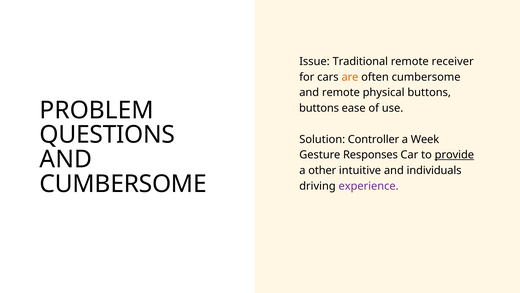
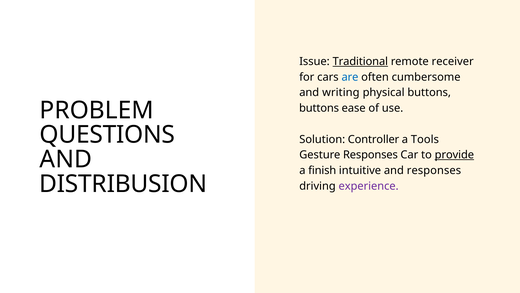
Traditional underline: none -> present (360, 61)
are colour: orange -> blue (350, 77)
and remote: remote -> writing (341, 92)
Week: Week -> Tools (425, 139)
other: other -> finish (322, 170)
and individuals: individuals -> responses (434, 170)
CUMBERSOME: CUMBERSOME -> DISTRIBUSION (123, 184)
